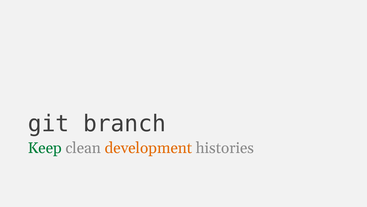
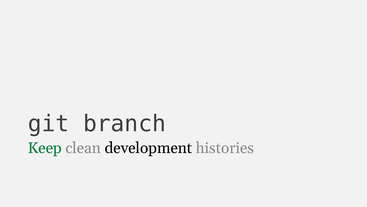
development colour: orange -> black (148, 148)
